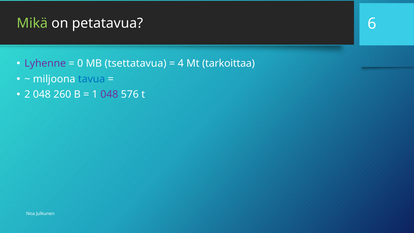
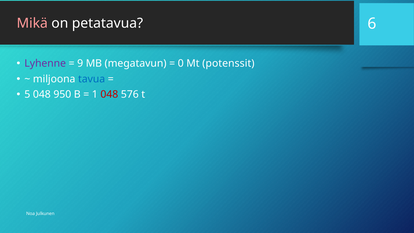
Mikä colour: light green -> pink (32, 23)
0: 0 -> 9 (80, 63)
tsettatavua: tsettatavua -> megatavun (136, 63)
4: 4 -> 0 (181, 63)
tarkoittaa: tarkoittaa -> potenssit (228, 63)
2: 2 -> 5 (27, 94)
260: 260 -> 950 (62, 94)
048 colour: purple -> red (109, 94)
